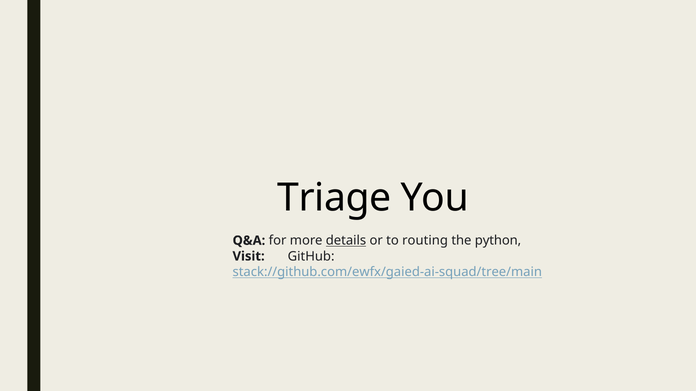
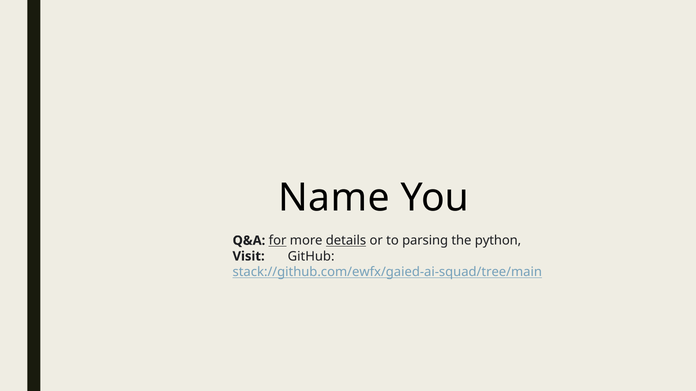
Triage: Triage -> Name (334, 198)
for underline: none -> present (278, 241)
routing: routing -> parsing (425, 241)
